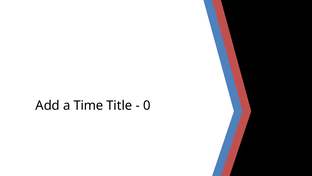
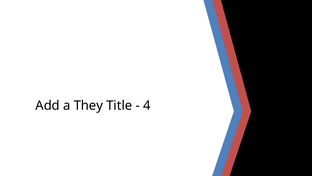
Time: Time -> They (88, 105)
0: 0 -> 4 (147, 105)
